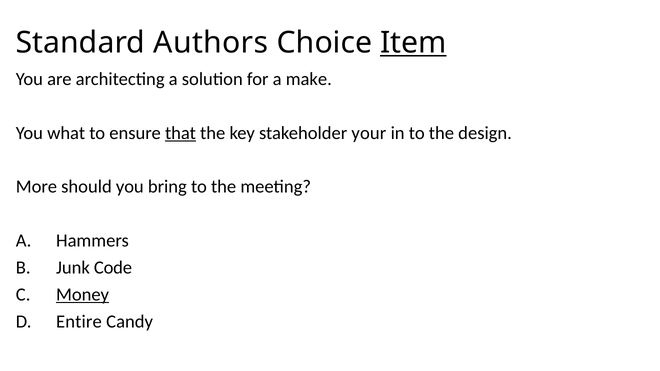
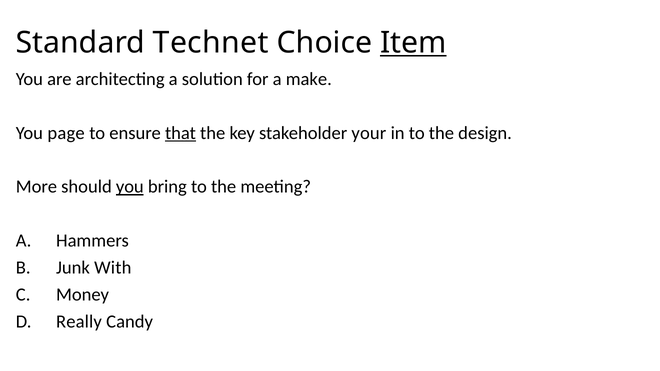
Authors: Authors -> Technet (211, 43)
what: what -> page (66, 133)
you underline: none -> present (130, 187)
Code: Code -> With (113, 268)
Money underline: present -> none (83, 295)
Entire: Entire -> Really (79, 322)
